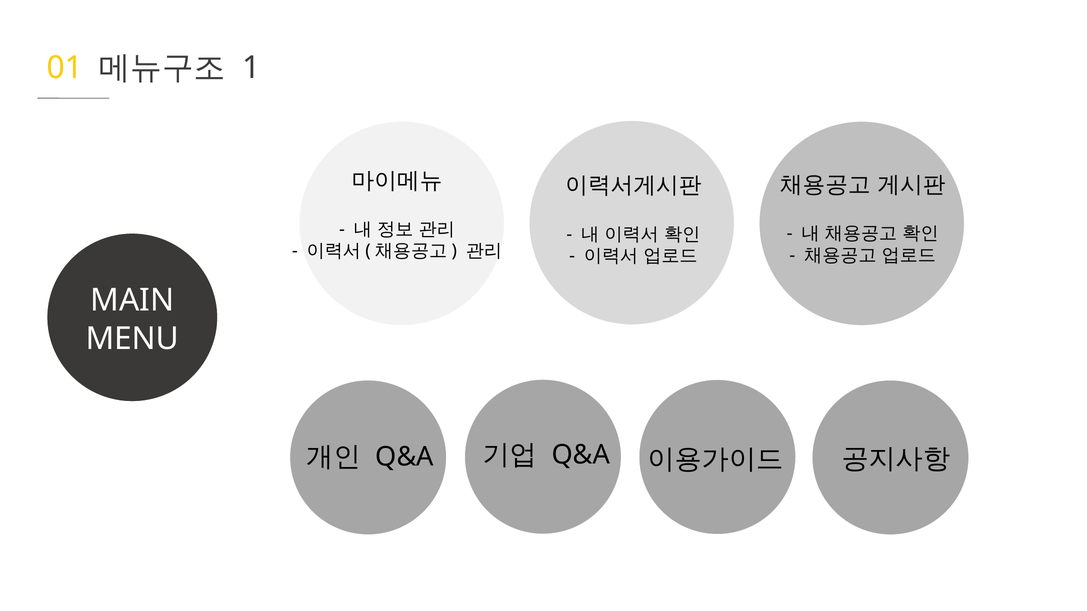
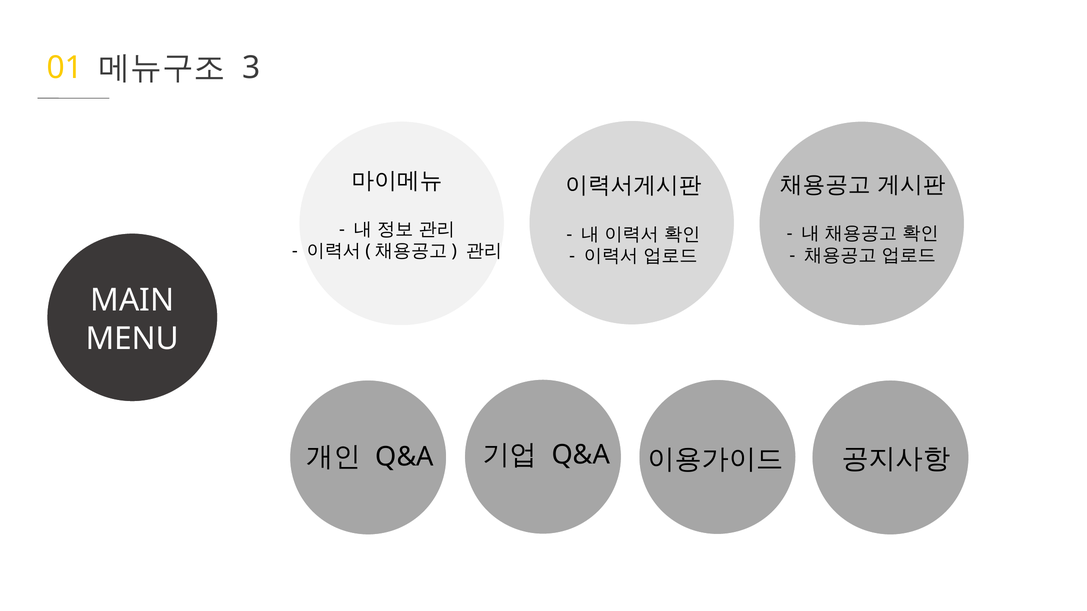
1: 1 -> 3 (252, 68)
